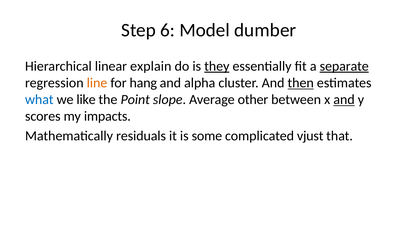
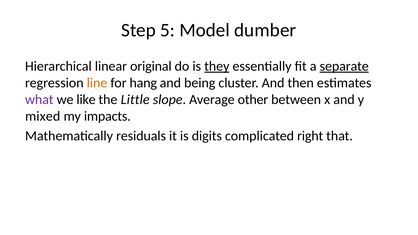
6: 6 -> 5 (168, 30)
explain: explain -> original (151, 66)
alpha: alpha -> being (200, 83)
then underline: present -> none (301, 83)
what colour: blue -> purple (39, 100)
Point: Point -> Little (135, 100)
and underline: present -> none (344, 100)
scores: scores -> mixed (43, 116)
some: some -> digits (207, 136)
vjust: vjust -> right (310, 136)
